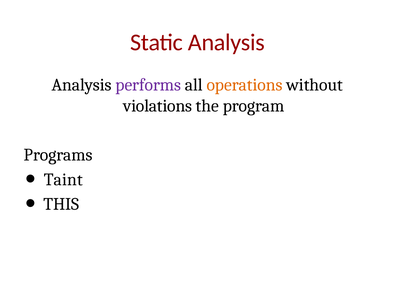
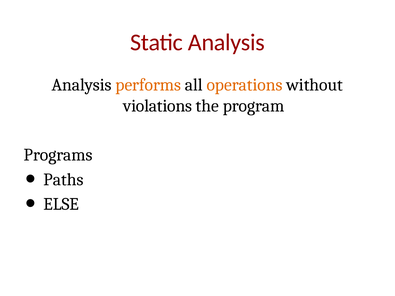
performs colour: purple -> orange (148, 85)
Taint: Taint -> Paths (63, 180)
THIS: THIS -> ELSE (61, 204)
